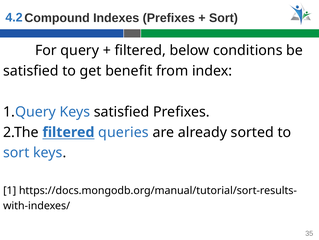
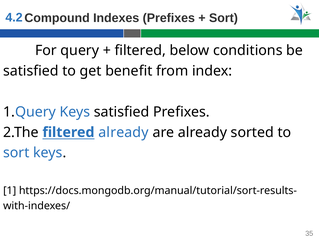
filtered queries: queries -> already (123, 132)
